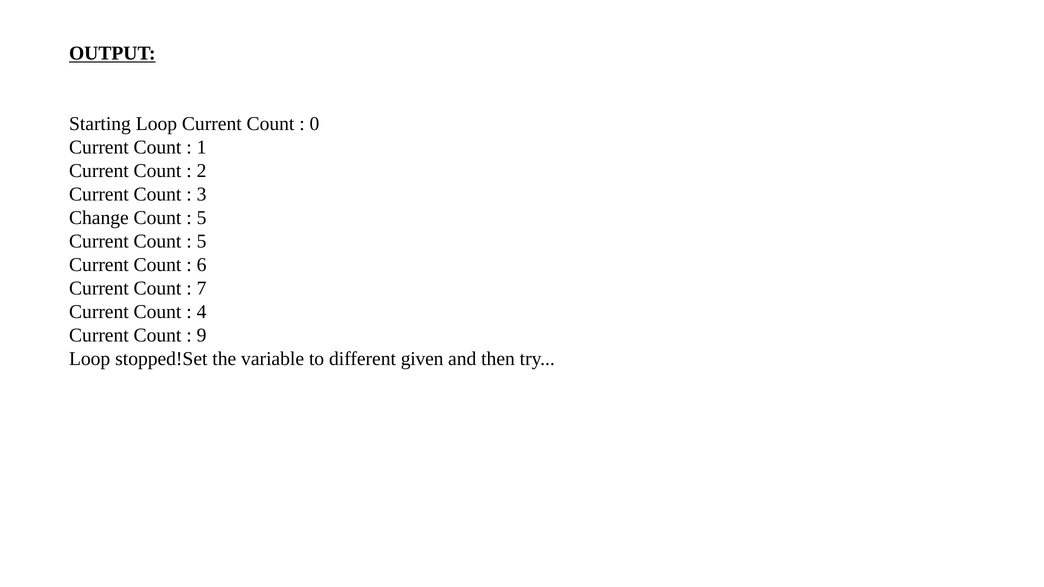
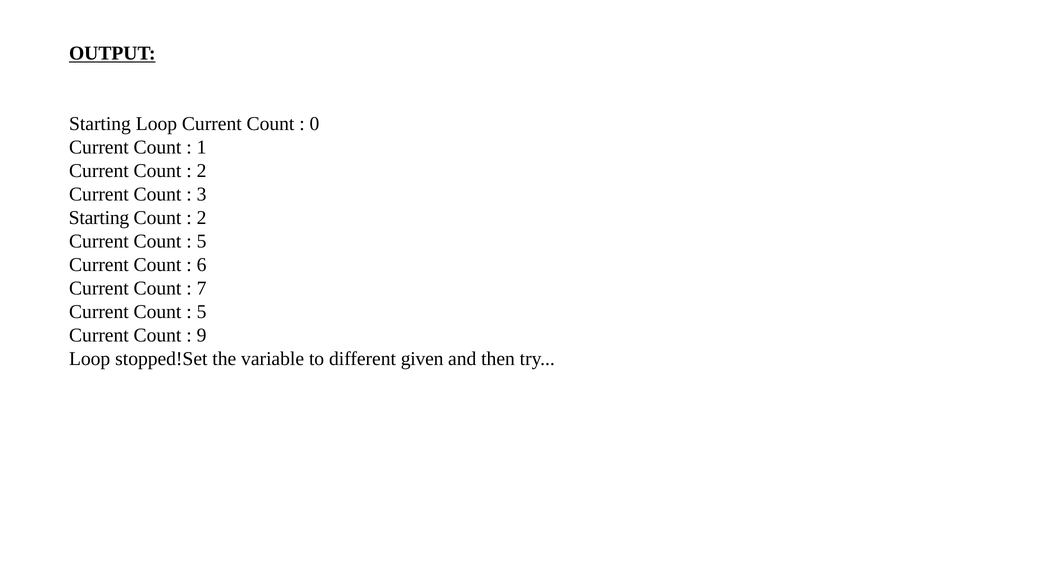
Change: Change -> Starting (99, 218)
5: 5 -> 2 (202, 218)
4: 4 -> 5 (202, 312)
